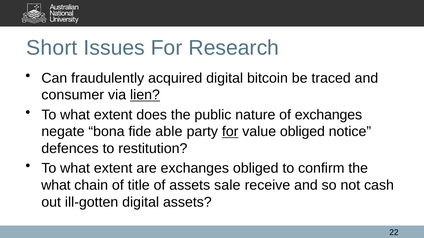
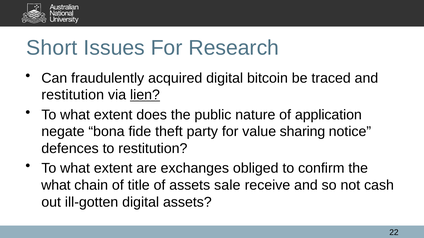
consumer: consumer -> restitution (73, 95)
of exchanges: exchanges -> application (328, 115)
able: able -> theft (169, 132)
for underline: present -> none (230, 132)
value obliged: obliged -> sharing (302, 132)
